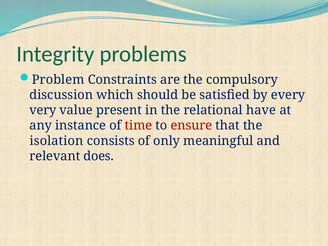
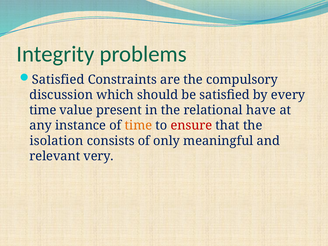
Problem: Problem -> Satisfied (58, 80)
very: very -> time (43, 110)
time colour: red -> orange (138, 126)
does: does -> very (99, 156)
